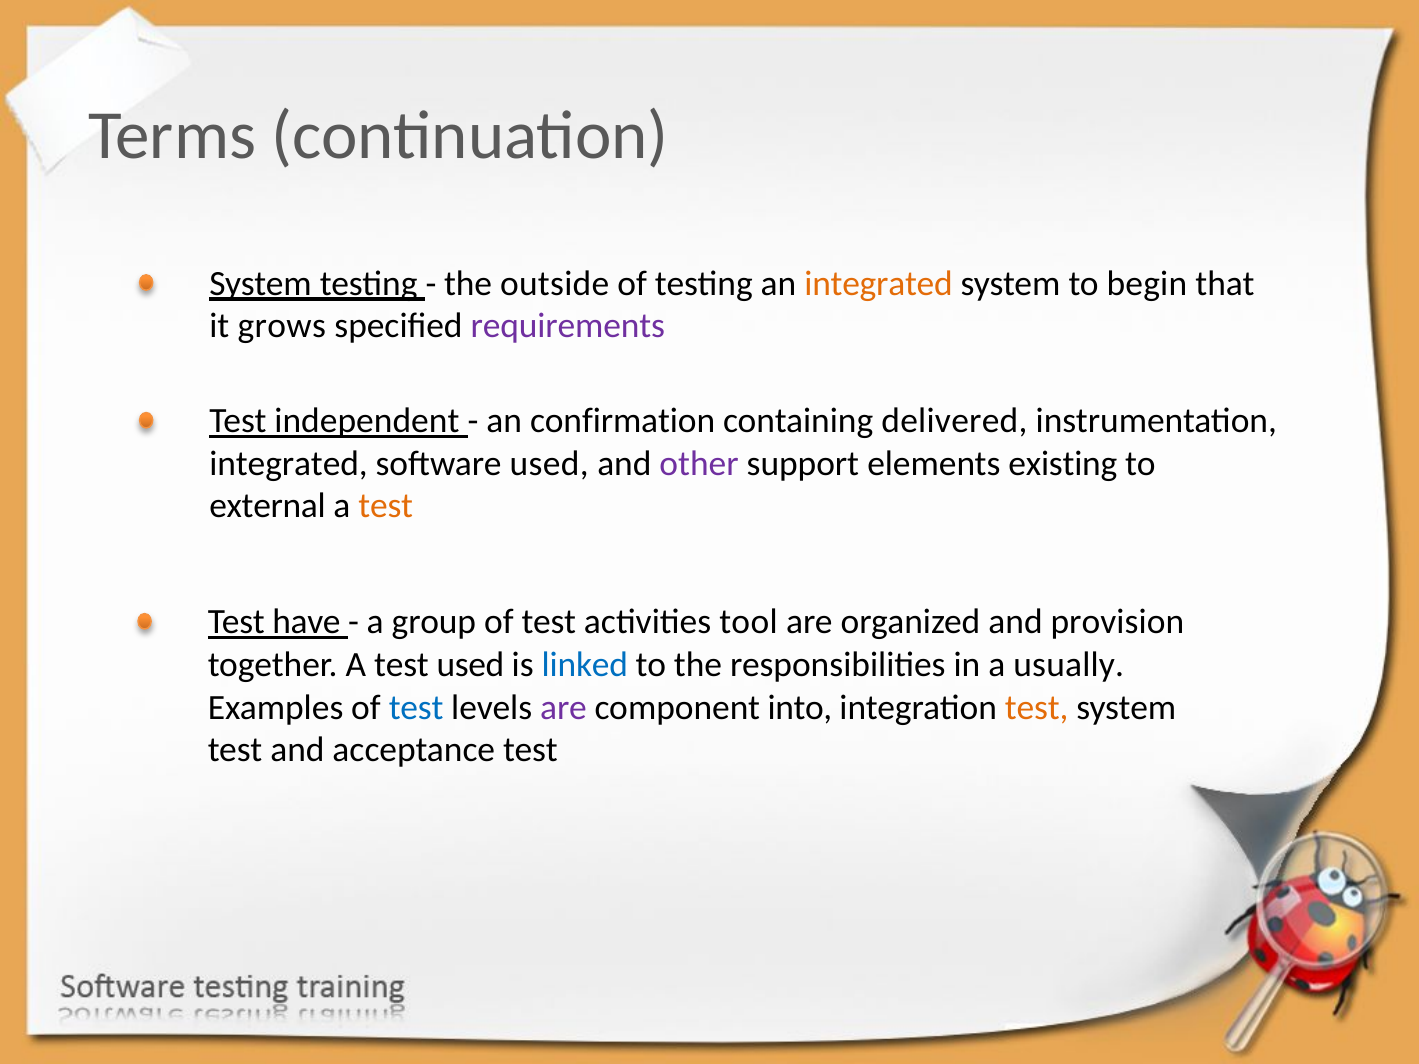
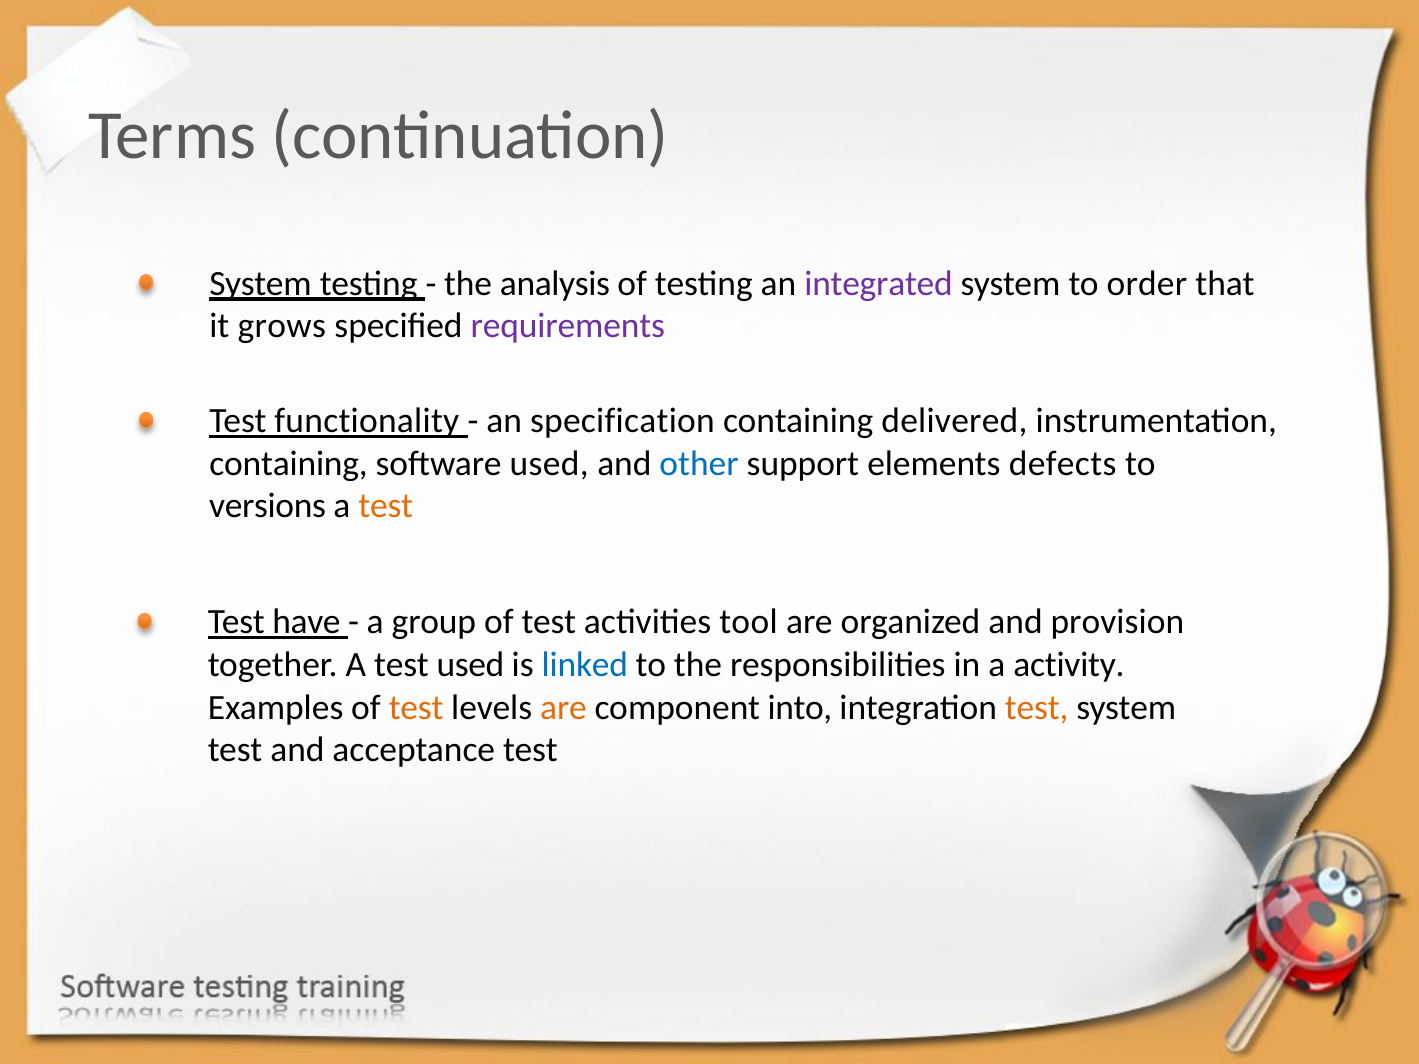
outside: outside -> analysis (555, 283)
integrated colour: orange -> purple (879, 283)
begin: begin -> order (1147, 283)
independent: independent -> functionality (367, 421)
confirmation: confirmation -> specification (622, 421)
integrated: integrated -> containing (289, 464)
other colour: purple -> blue (699, 464)
existing: existing -> defects (1063, 464)
external: external -> versions (268, 506)
usually: usually -> activity (1069, 665)
test colour: blue -> orange (416, 708)
are colour: purple -> orange (564, 708)
